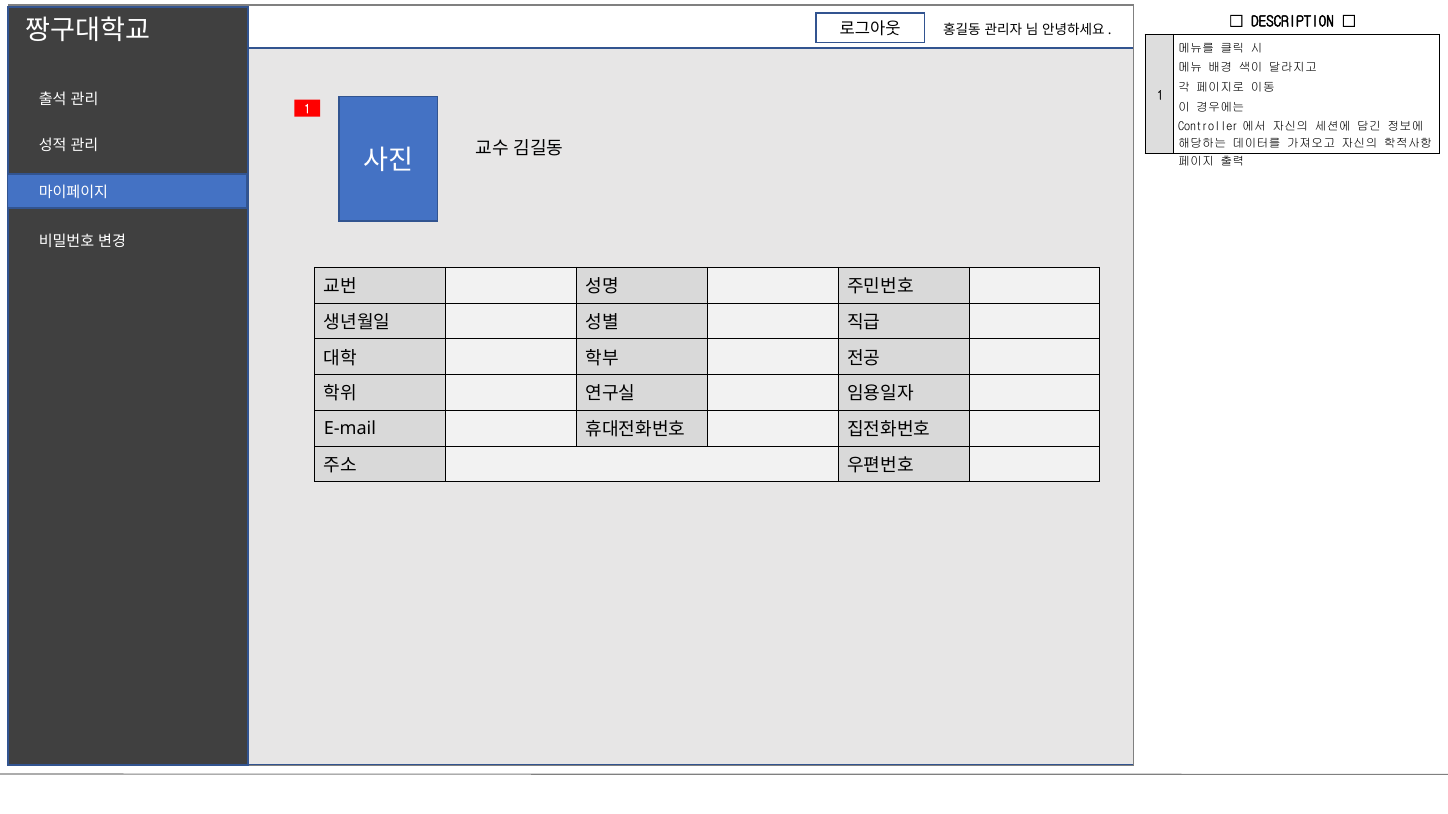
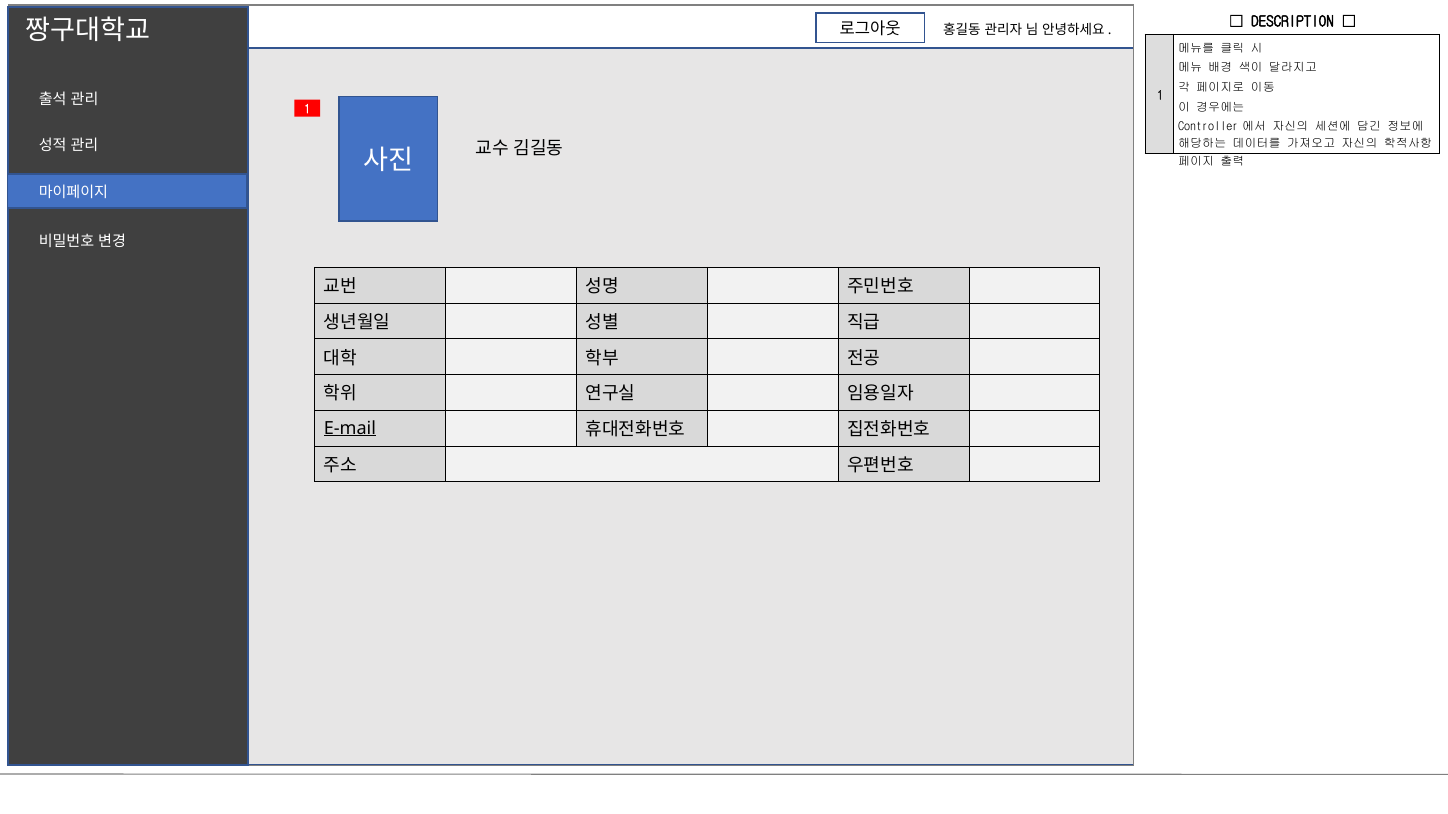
E-mail underline: none -> present (350, 428)
